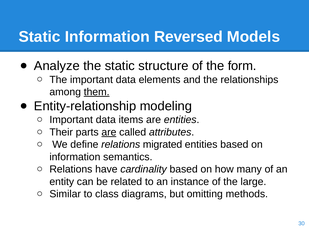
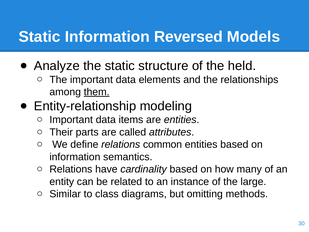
form: form -> held (242, 66)
are underline: present -> none (109, 132)
migrated: migrated -> common (163, 144)
